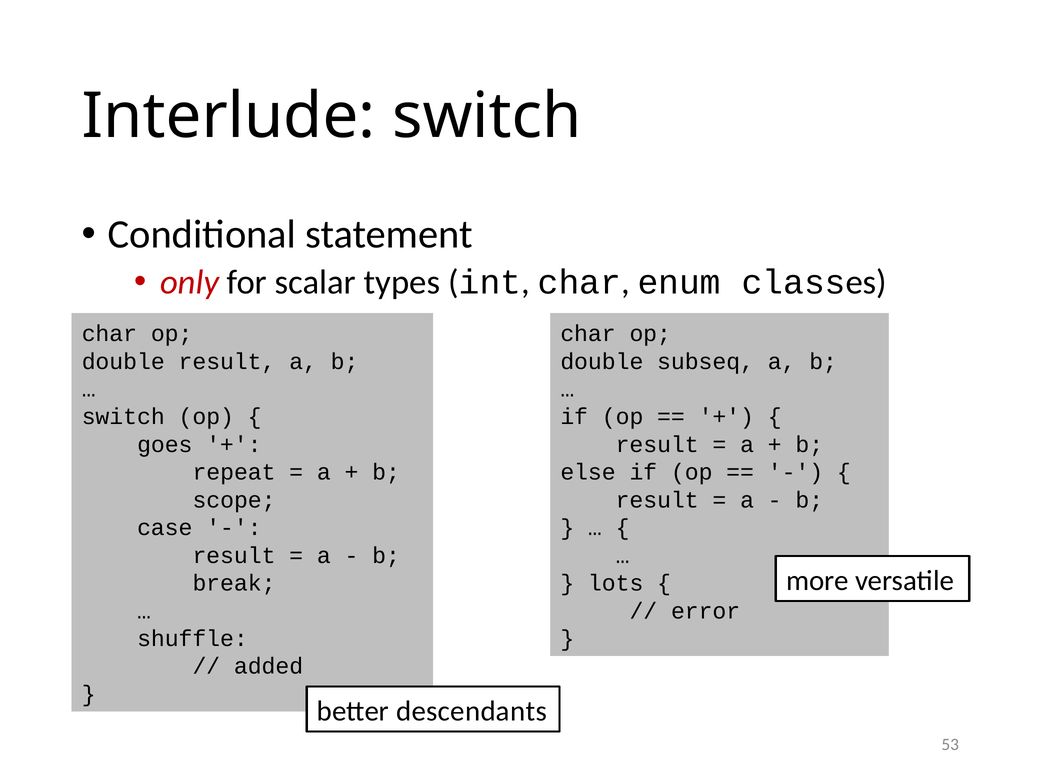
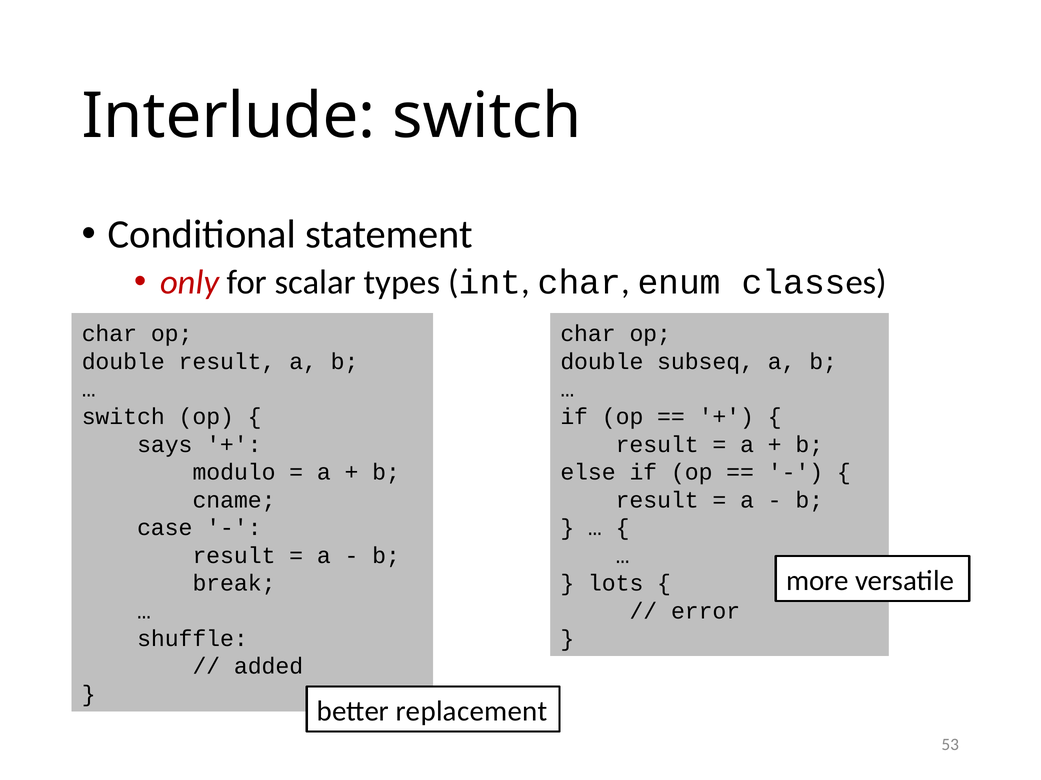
goes: goes -> says (165, 445)
repeat: repeat -> modulo (234, 473)
scope: scope -> cname (234, 500)
descendants: descendants -> replacement (471, 712)
